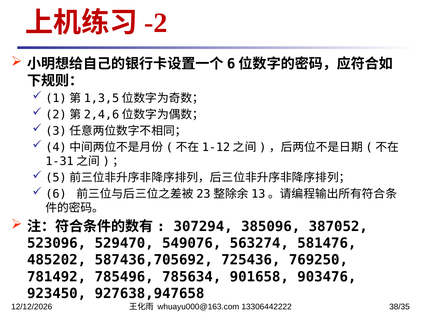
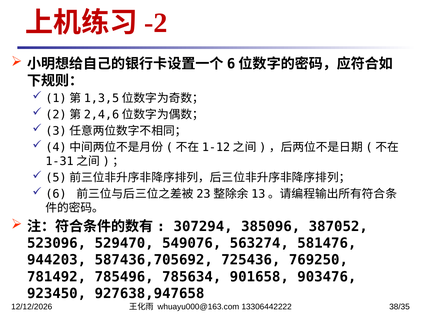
485202: 485202 -> 944203 (57, 261)
